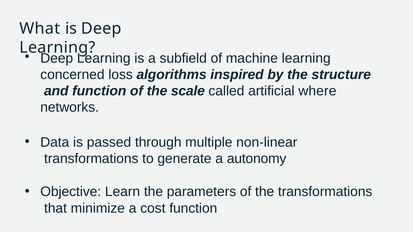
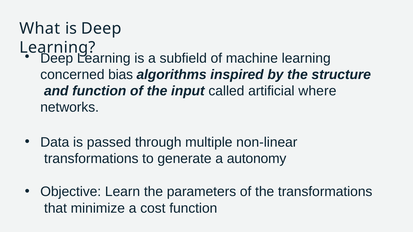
loss: loss -> bias (121, 75)
scale: scale -> input (188, 91)
